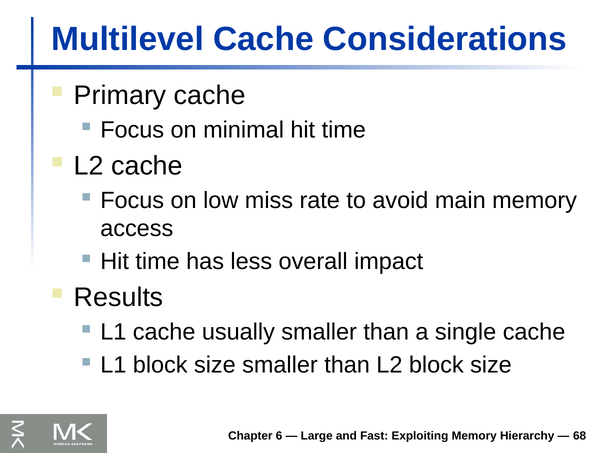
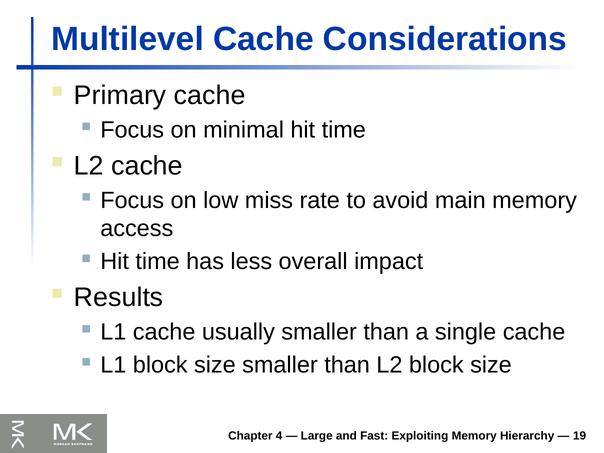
6: 6 -> 4 (279, 436)
68: 68 -> 19 (580, 436)
